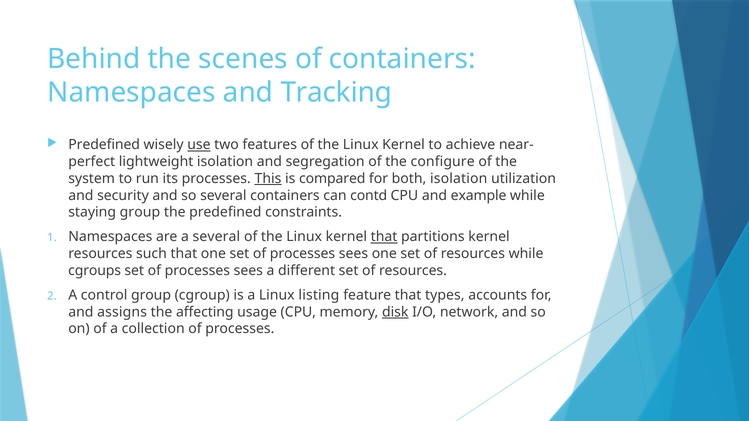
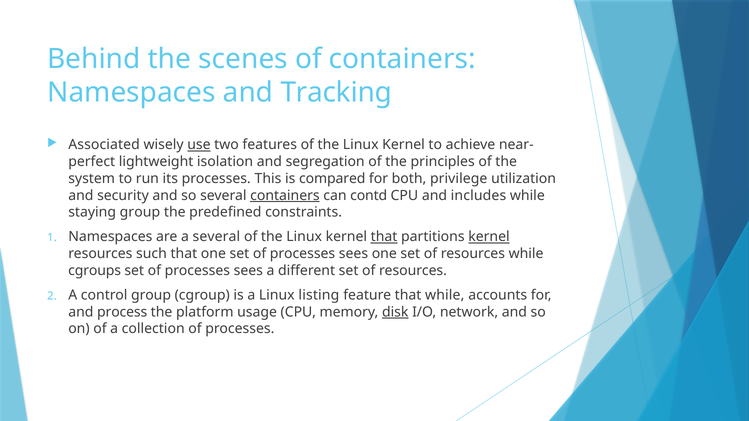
Predefined: Predefined -> Associated (104, 145)
configure: configure -> principles (443, 162)
This underline: present -> none (268, 179)
both isolation: isolation -> privilege (459, 179)
containers underline: none -> present (285, 196)
example: example -> includes (478, 196)
kernel underline: none -> present (489, 237)
that types: types -> while (445, 295)
assigns: assigns -> process (122, 312)
affecting: affecting -> platform (205, 312)
